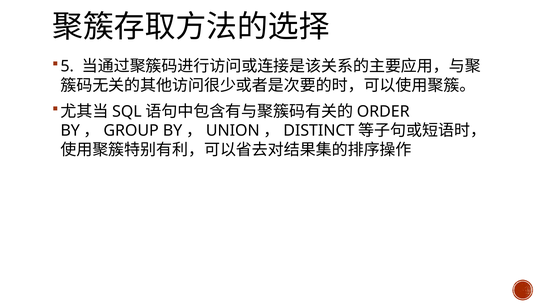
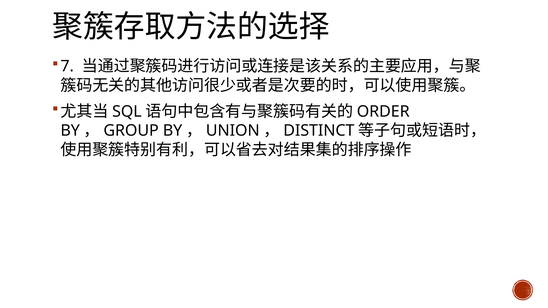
5: 5 -> 7 (67, 66)
